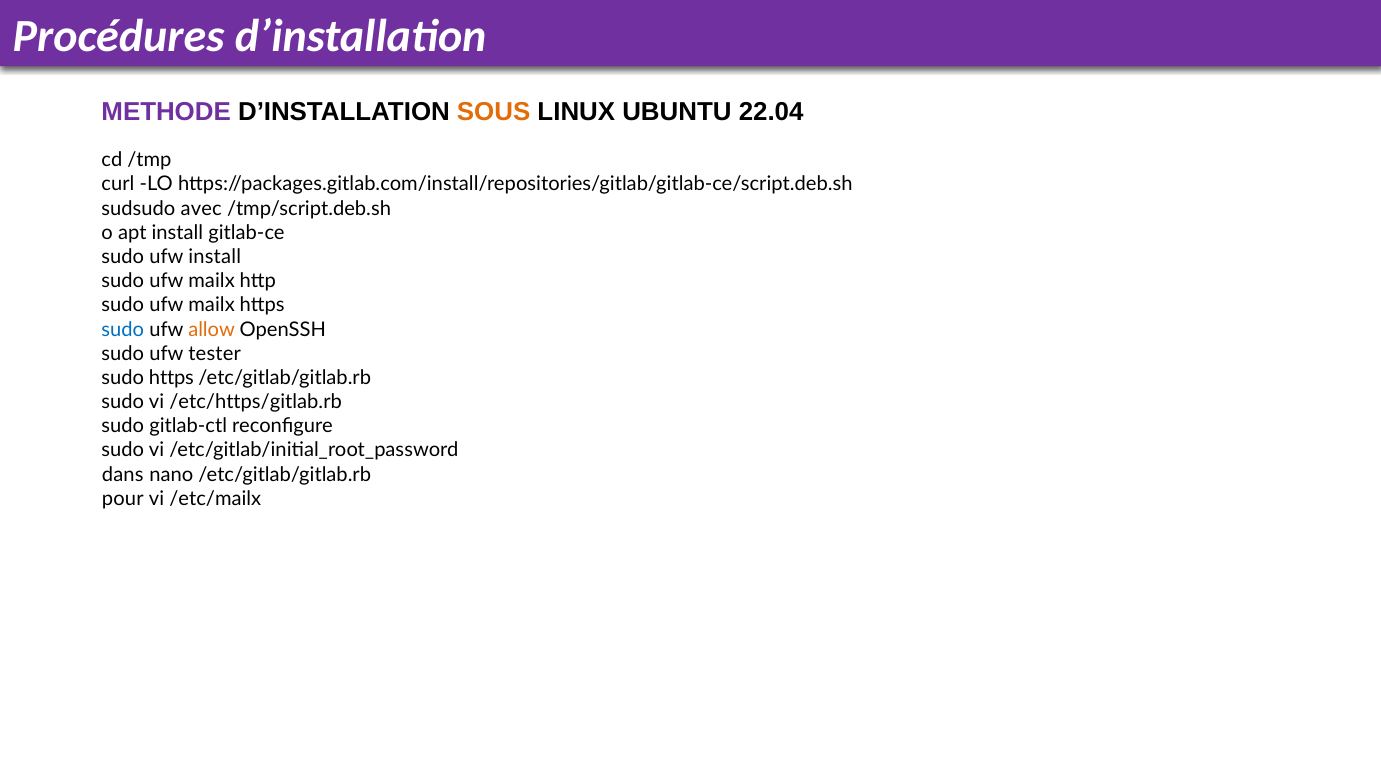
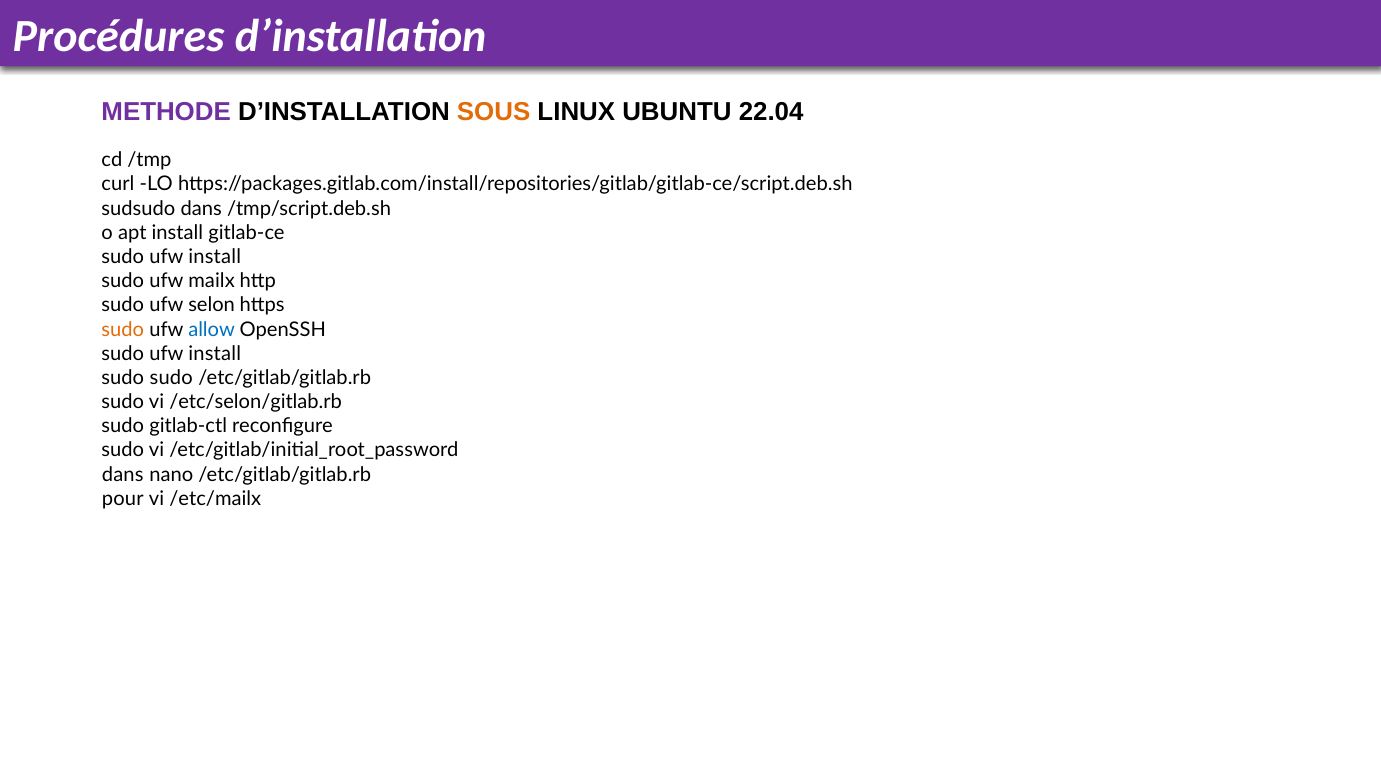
sudsudo avec: avec -> dans (201, 208)
mailx: mailx -> selon (212, 305)
sudo colour: blue -> orange (123, 329)
allow colour: orange -> blue (212, 329)
tester: tester -> install (215, 353)
sudo https: https -> sudo (171, 378)
/etc/https/gitlab.rb: /etc/https/gitlab.rb -> /etc/selon/gitlab.rb (256, 402)
